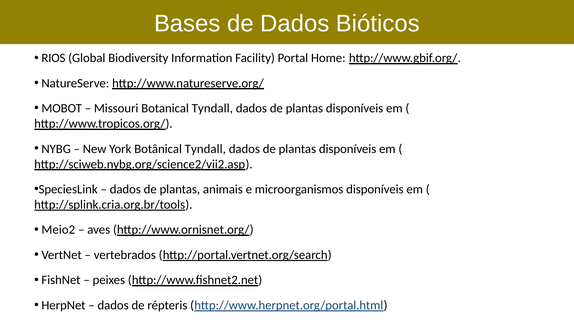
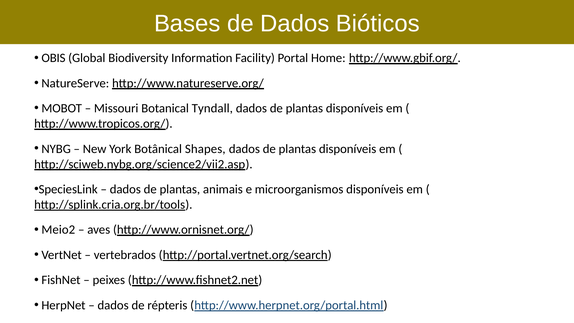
RIOS: RIOS -> OBIS (53, 58)
Botânical Tyndall: Tyndall -> Shapes (205, 149)
